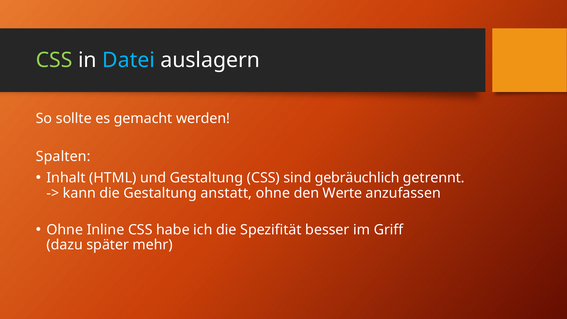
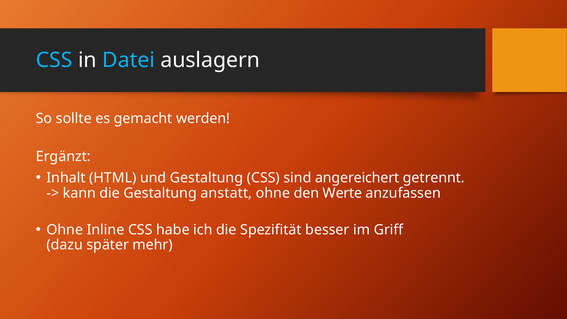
CSS colour: light green -> light blue (54, 60)
Spalten: Spalten -> Ergänzt (63, 157)
gebräuchlich: gebräuchlich -> angereichert (357, 178)
